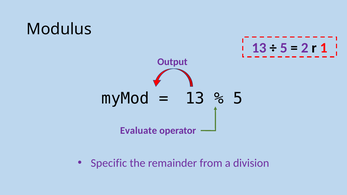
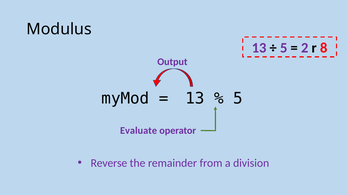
1: 1 -> 8 (324, 48)
Specific: Specific -> Reverse (109, 163)
